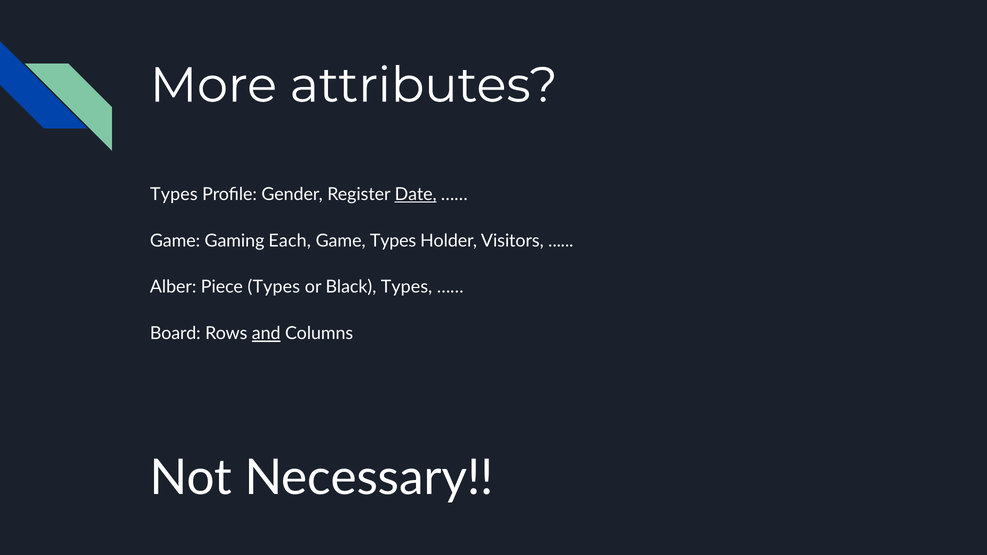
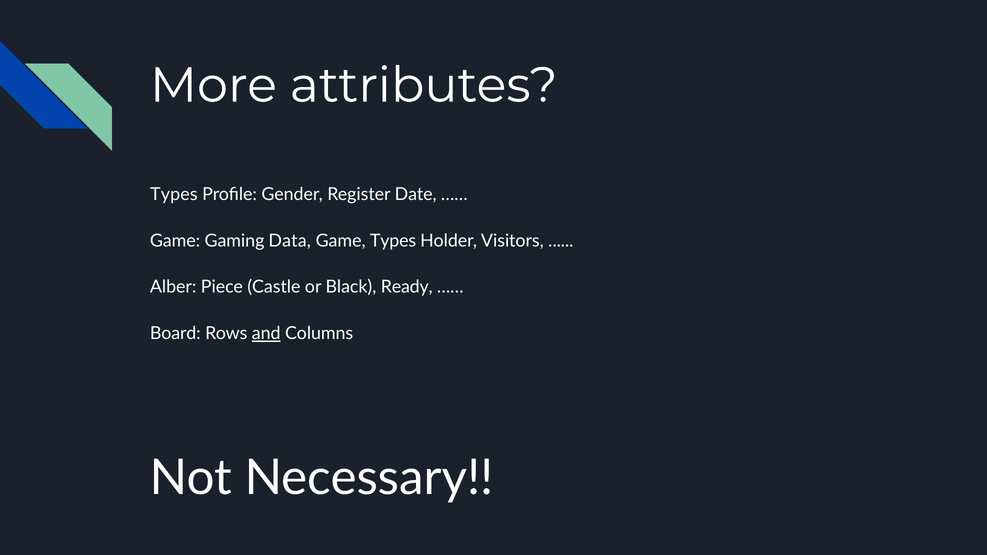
Date underline: present -> none (416, 194)
Each: Each -> Data (290, 241)
Piece Types: Types -> Castle (274, 287)
Black Types: Types -> Ready (407, 287)
